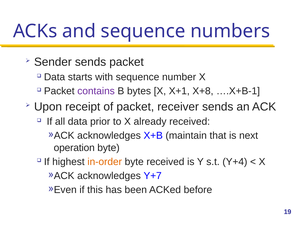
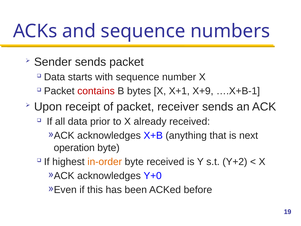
contains colour: purple -> red (96, 91)
X+8: X+8 -> X+9 (203, 91)
maintain: maintain -> anything (186, 136)
Y+4: Y+4 -> Y+2 (235, 162)
Y+7: Y+7 -> Y+0 (153, 176)
